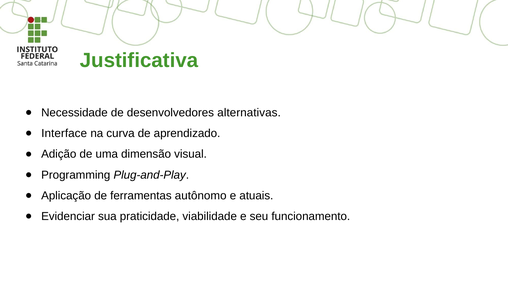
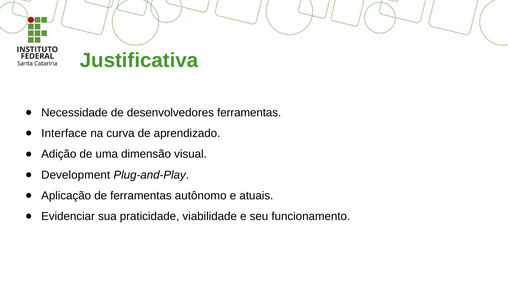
desenvolvedores alternativas: alternativas -> ferramentas (249, 113)
Programming: Programming -> Development (76, 175)
